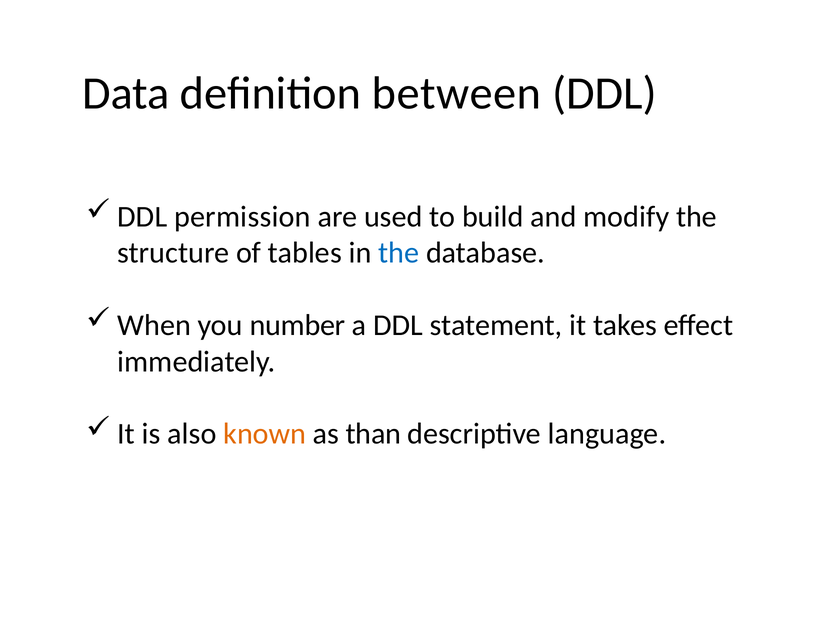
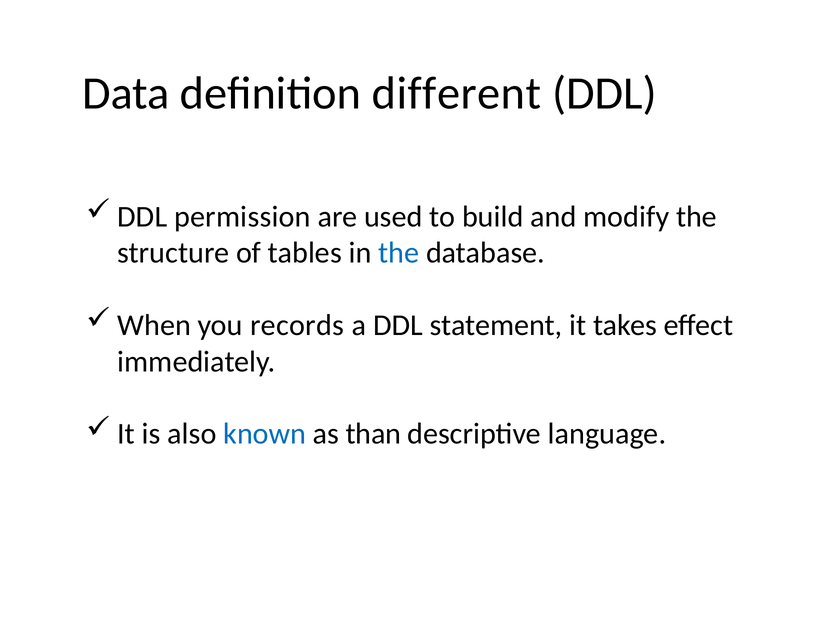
between: between -> different (456, 94)
number: number -> records (297, 325)
known colour: orange -> blue (265, 434)
